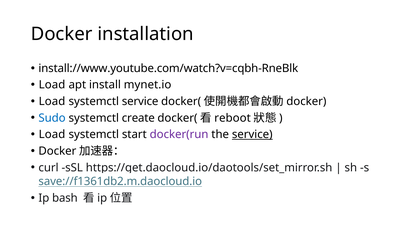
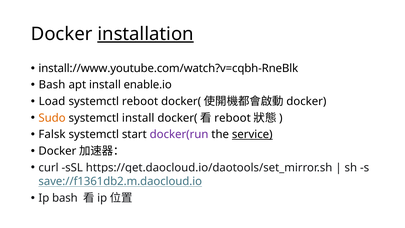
installation underline: none -> present (146, 34)
Load: Load -> Bash (52, 85)
mynet.io: mynet.io -> enable.io (148, 85)
systemctl service: service -> reboot (140, 101)
Sudo colour: blue -> orange (52, 118)
systemctl create: create -> install (138, 118)
Load: Load -> Falsk (52, 134)
